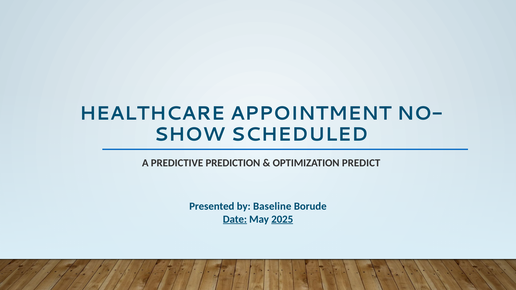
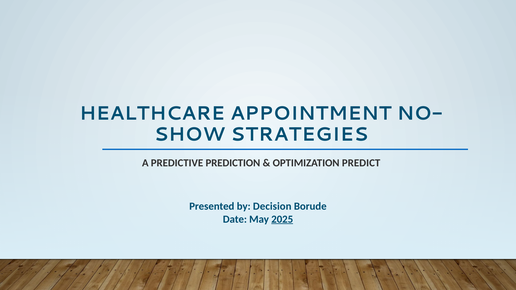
SCHEDULED: SCHEDULED -> STRATEGIES (299, 135)
Baseline: Baseline -> Decision (272, 206)
Date underline: present -> none (235, 219)
